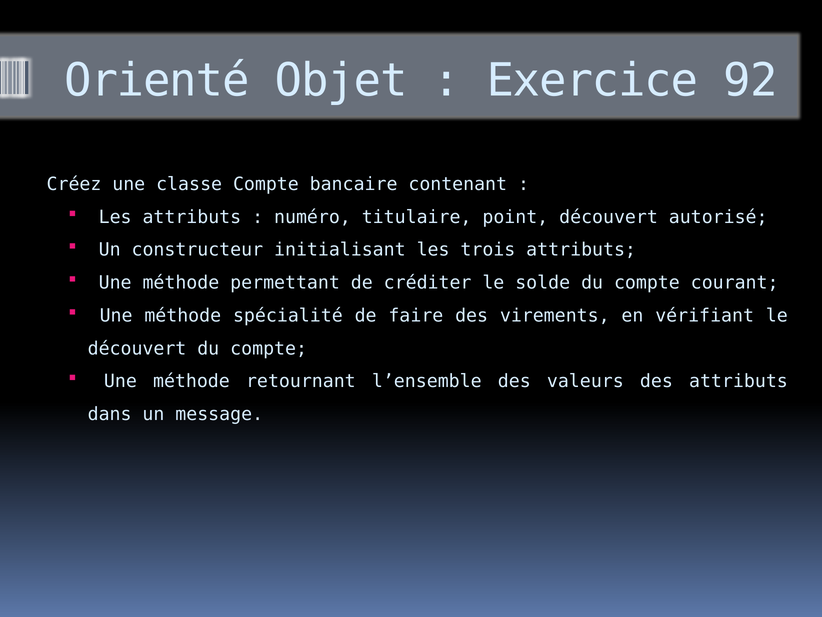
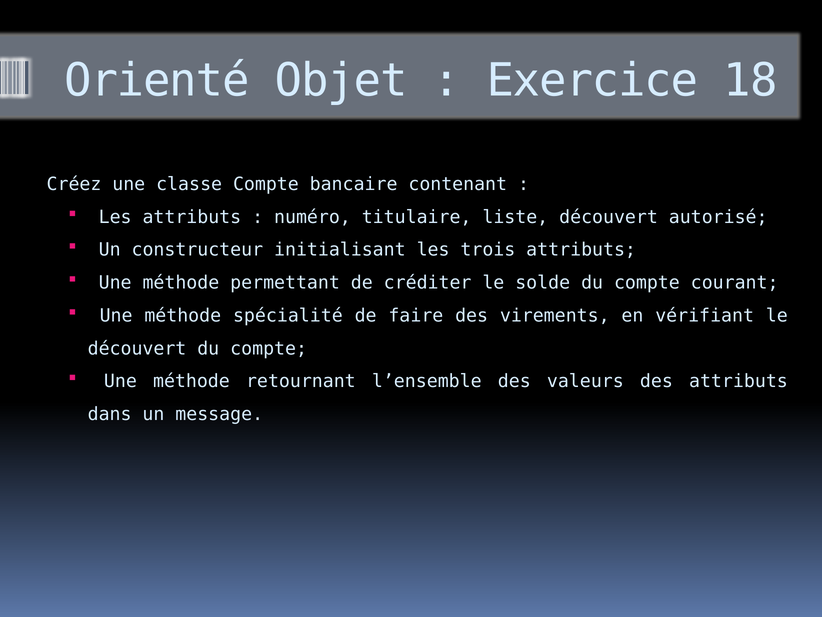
92: 92 -> 18 (751, 81)
point: point -> liste (515, 217)
